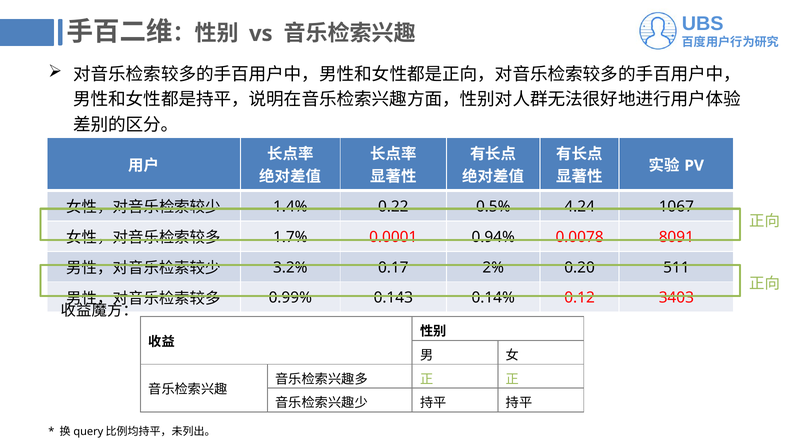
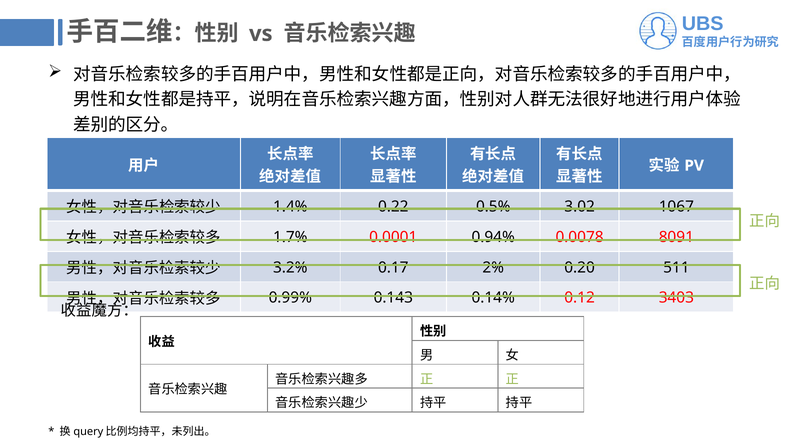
4.24: 4.24 -> 3.02 (580, 207)
